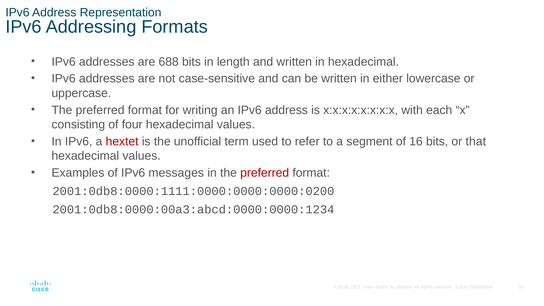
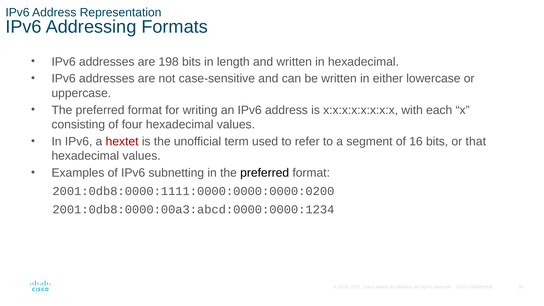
688: 688 -> 198 (169, 62)
messages: messages -> subnetting (176, 173)
preferred colour: red -> black (265, 173)
